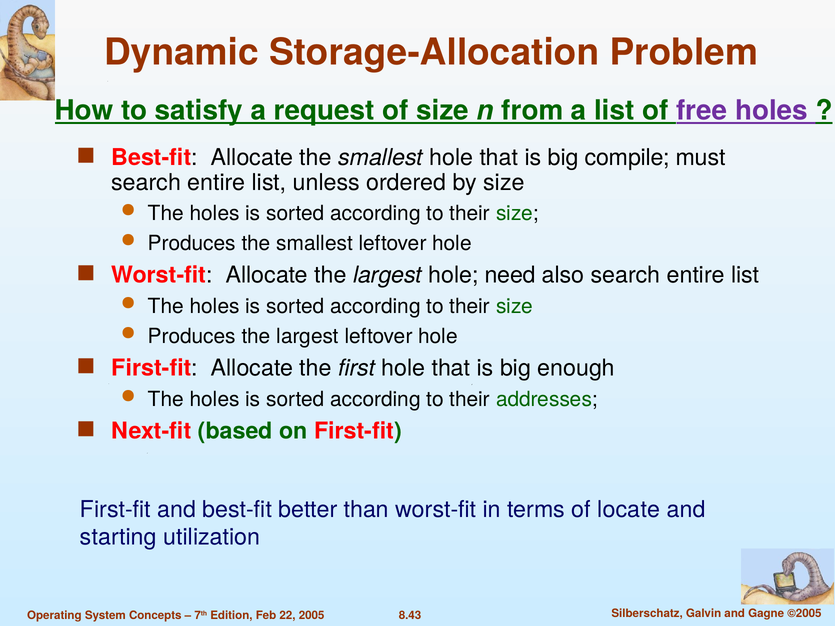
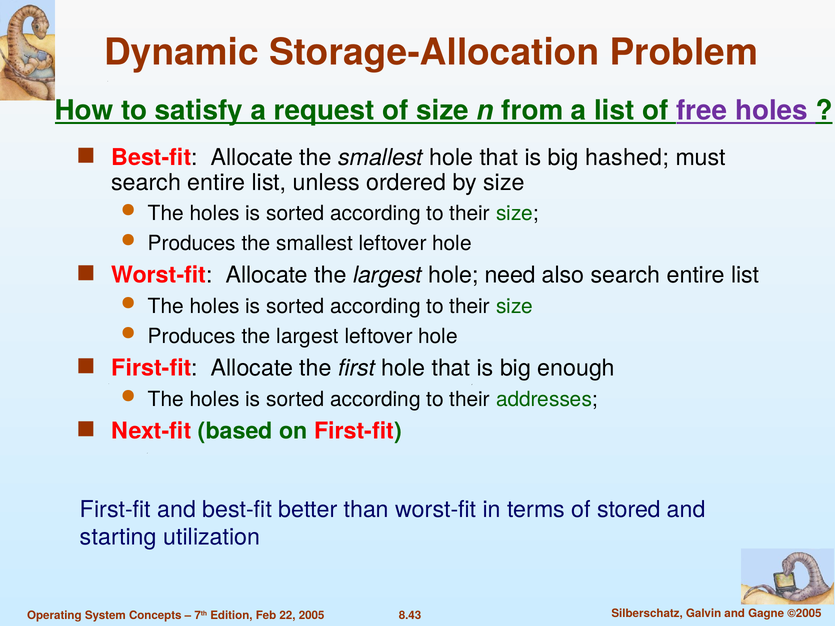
compile: compile -> hashed (627, 157)
locate: locate -> stored (629, 510)
